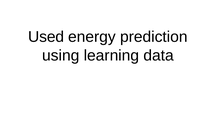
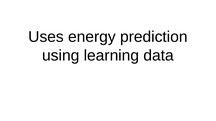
Used: Used -> Uses (46, 37)
